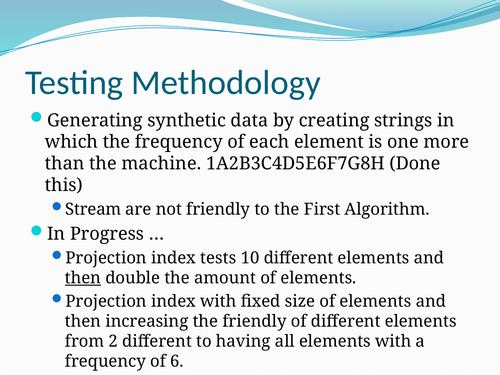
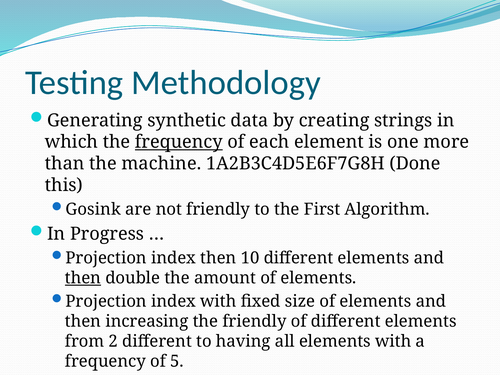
frequency underline: none -> present (179, 142)
Stream: Stream -> Gosink (93, 209)
index tests: tests -> then (218, 258)
6: 6 -> 5 (177, 361)
